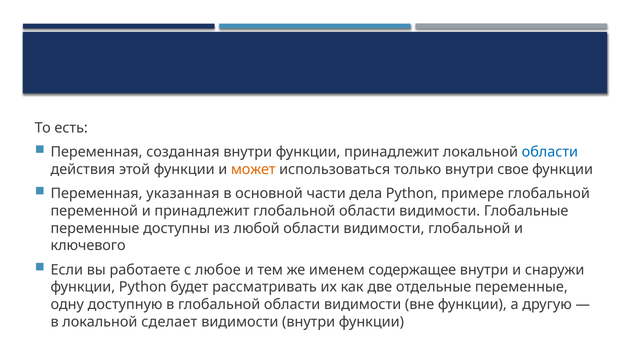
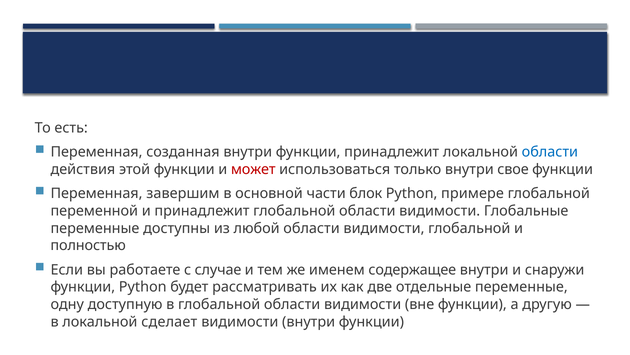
может colour: orange -> red (253, 169)
указанная: указанная -> завершим (183, 193)
дела: дела -> блок (366, 193)
ключевого: ключевого -> полностью (88, 245)
любое: любое -> случае (218, 269)
